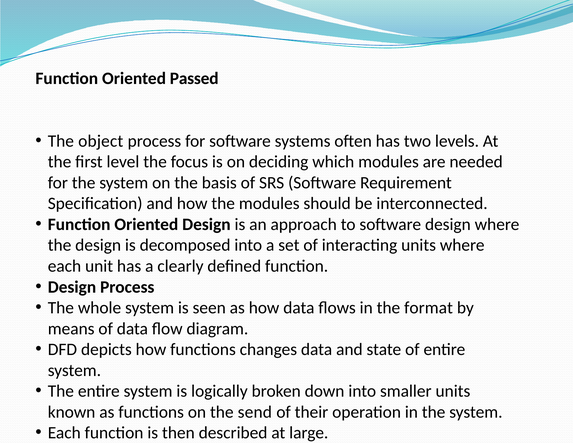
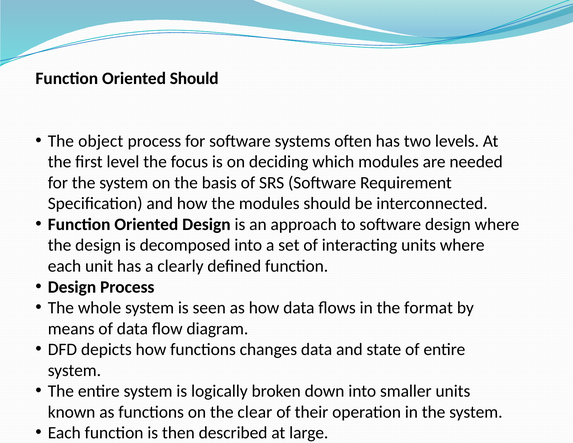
Oriented Passed: Passed -> Should (194, 78)
send: send -> clear (255, 412)
